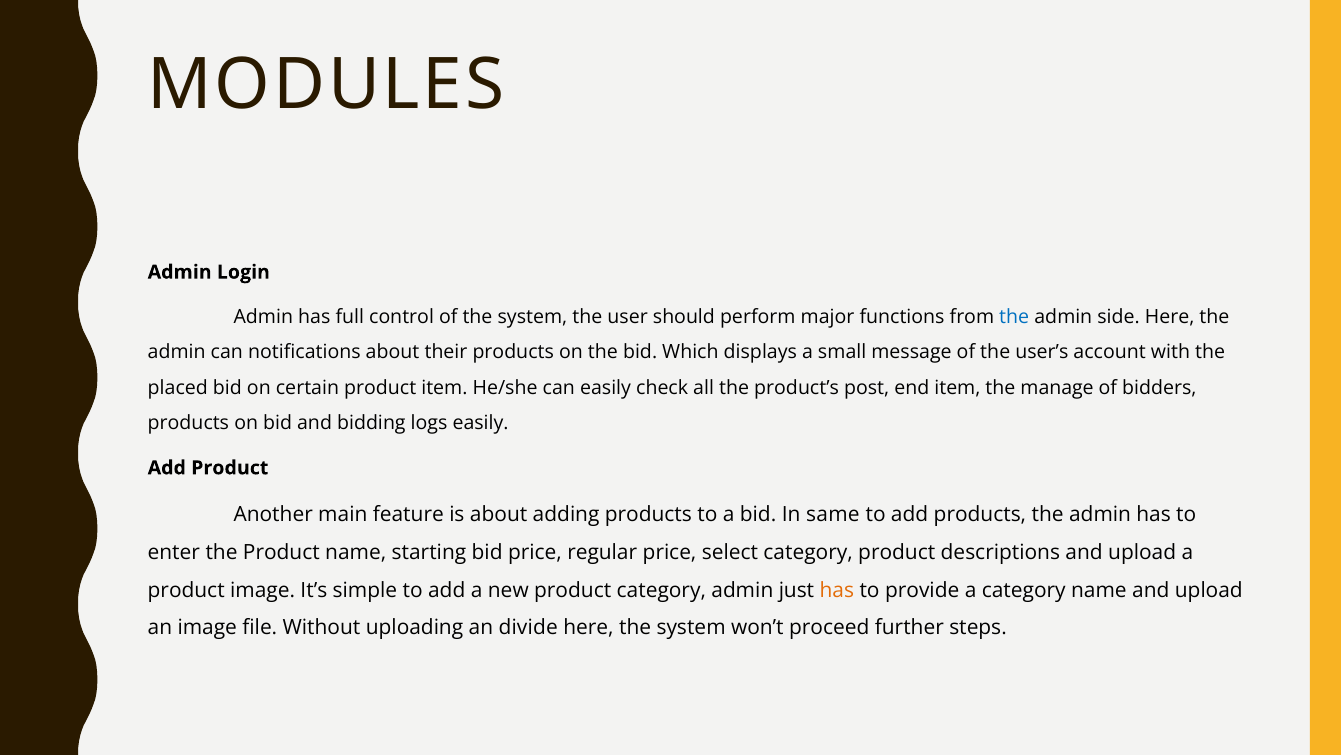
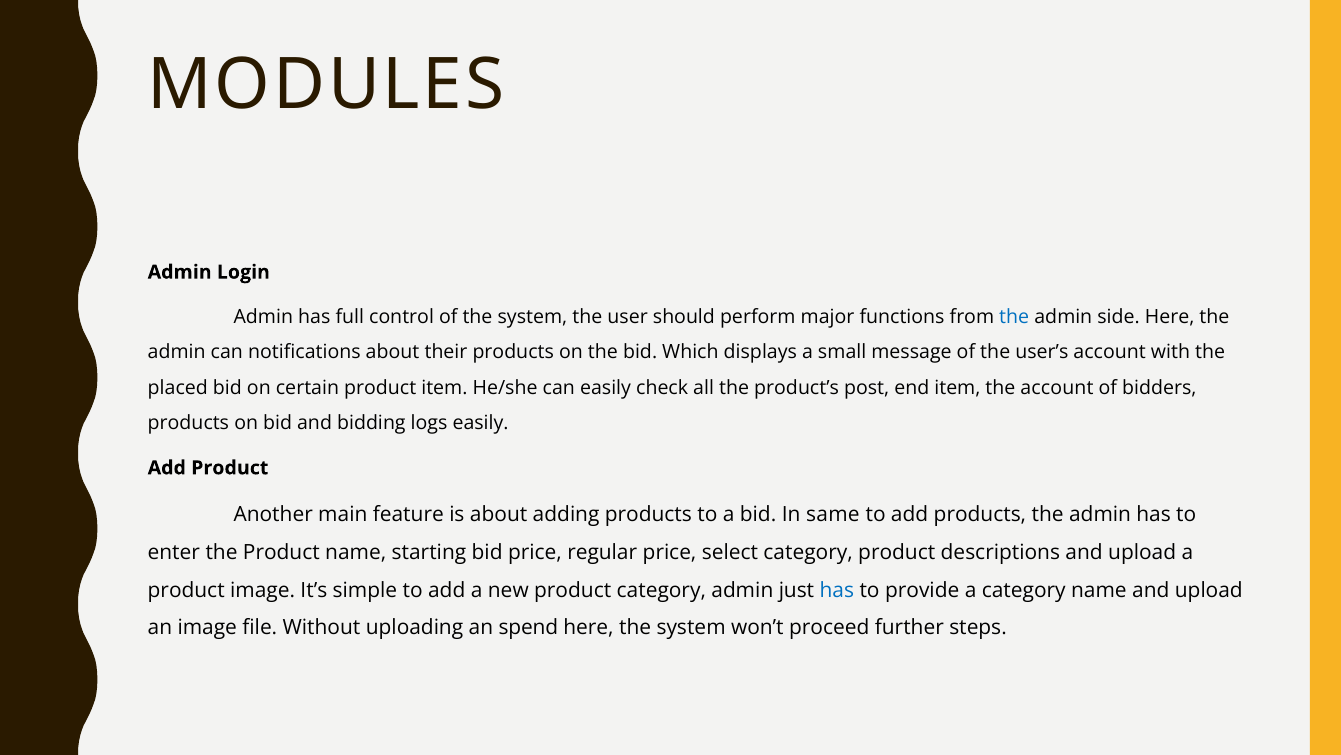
the manage: manage -> account (1057, 387)
has colour: orange -> blue (837, 590)
divide: divide -> spend (528, 627)
